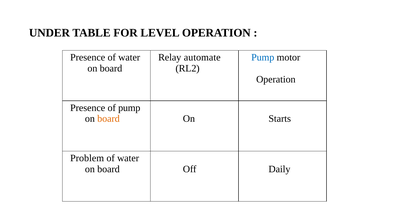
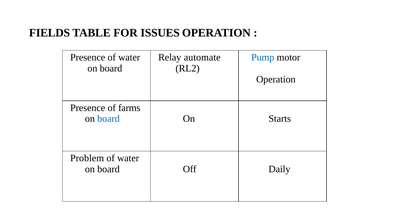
UNDER: UNDER -> FIELDS (50, 33)
LEVEL: LEVEL -> ISSUES (160, 33)
of pump: pump -> farms (129, 108)
board colour: orange -> blue (109, 118)
